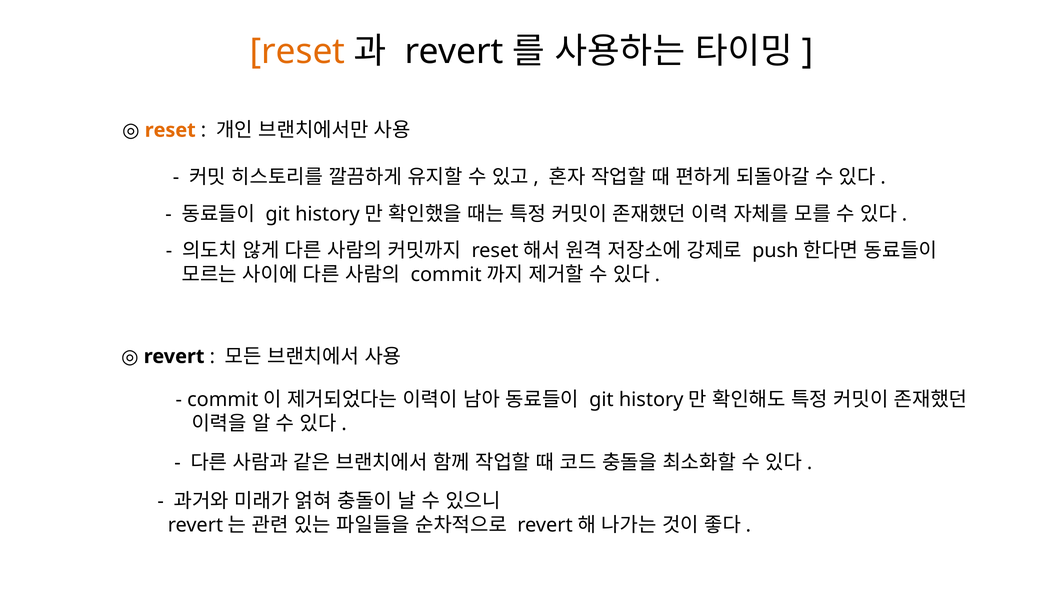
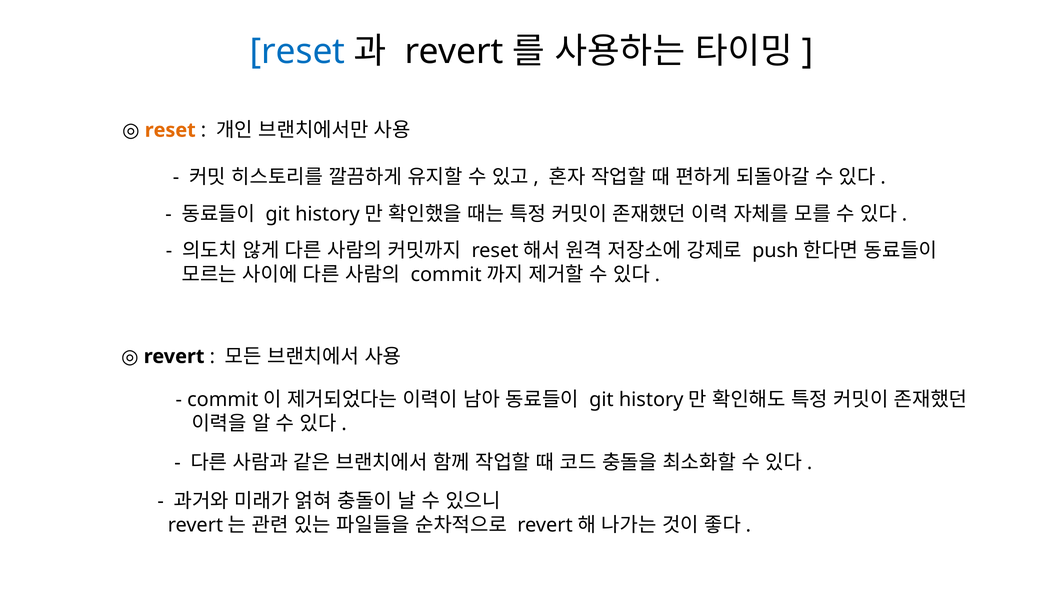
reset colour: orange -> blue (298, 52)
